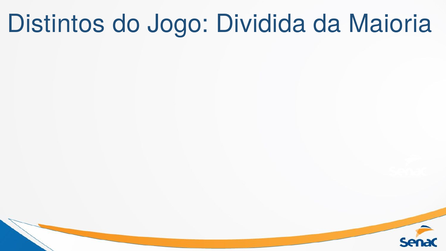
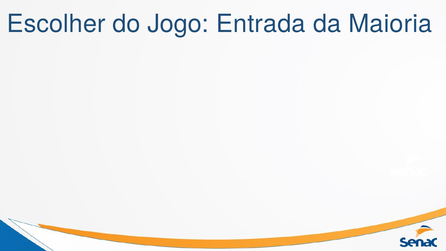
Distintos: Distintos -> Escolher (56, 24)
Dividida: Dividida -> Entrada (261, 24)
